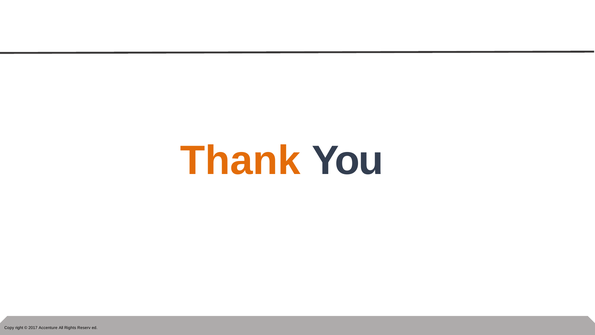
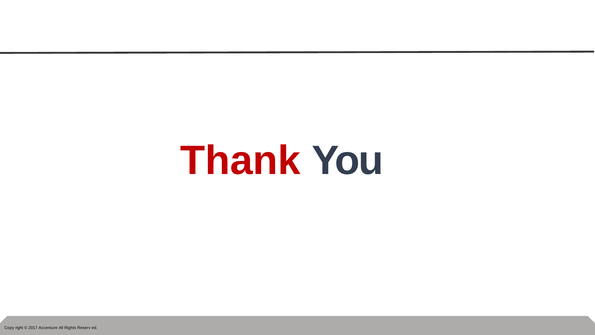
Thank colour: orange -> red (240, 160)
